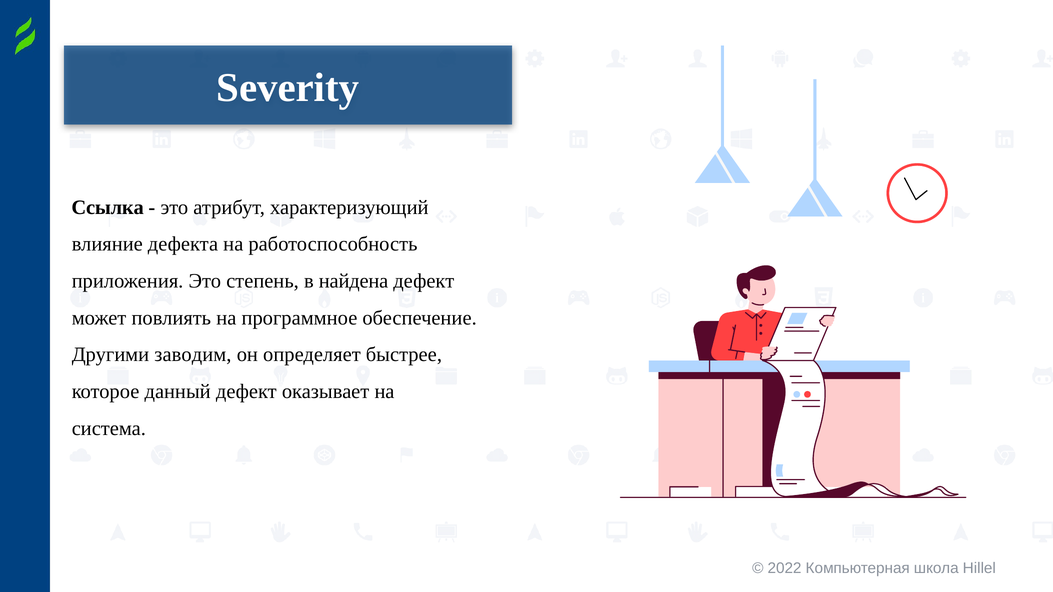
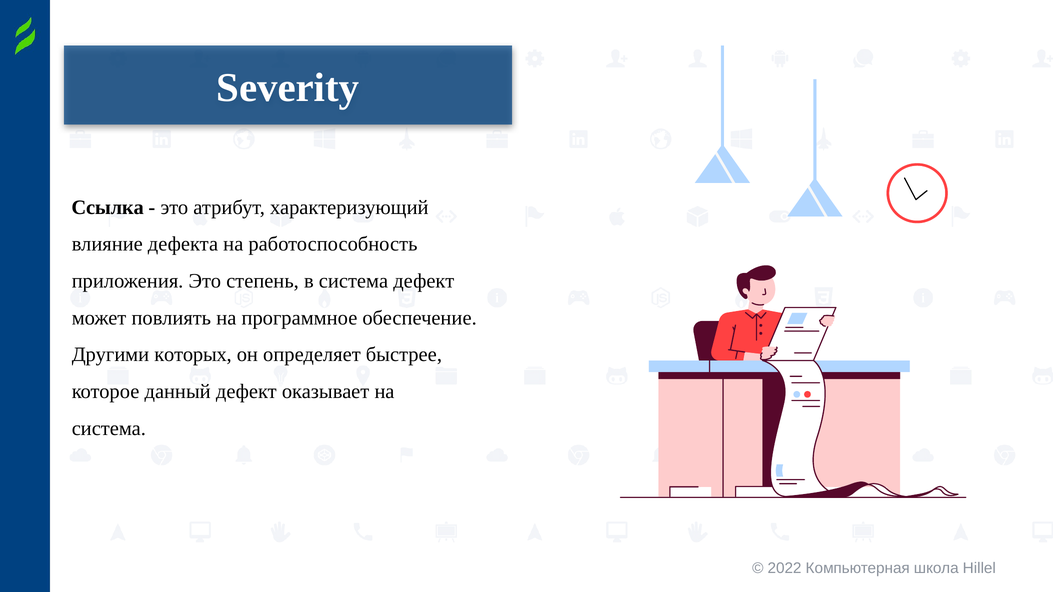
в найдена: найдена -> система (353, 281)
заводим: заводим -> которых (193, 355)
